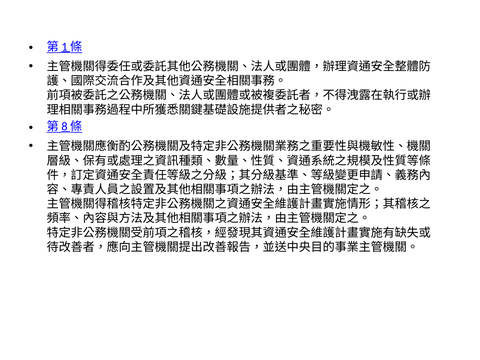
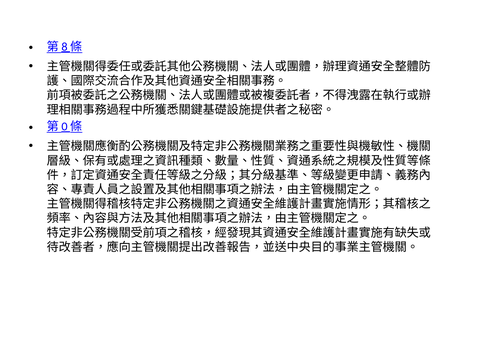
1: 1 -> 8 (64, 47)
8: 8 -> 0 (64, 127)
